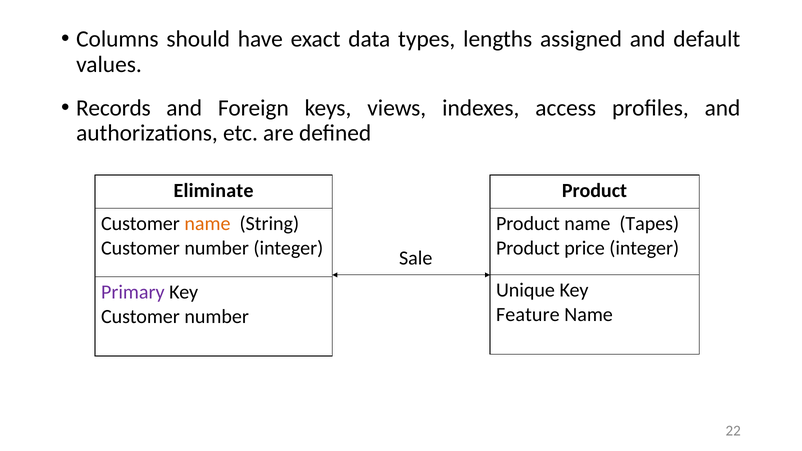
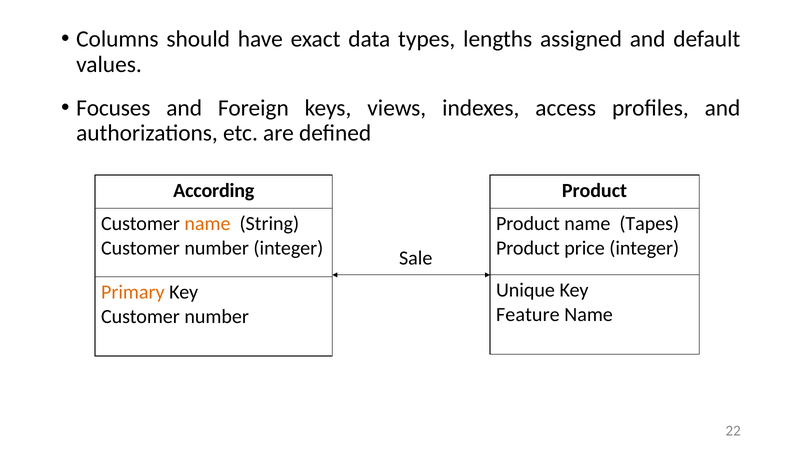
Records: Records -> Focuses (113, 108)
Eliminate: Eliminate -> According (214, 190)
Primary colour: purple -> orange (133, 292)
